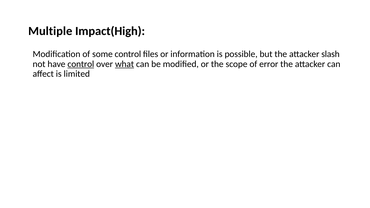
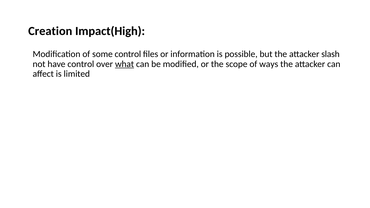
Multiple: Multiple -> Creation (50, 31)
control underline: present -> none (81, 64)
error: error -> ways (269, 64)
